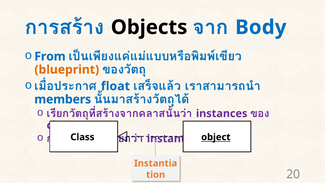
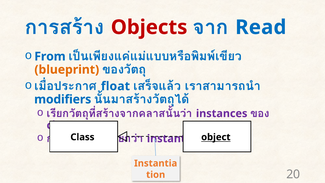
Objects colour: black -> red (149, 27)
Body: Body -> Read (261, 27)
members: members -> modifiers (63, 99)
